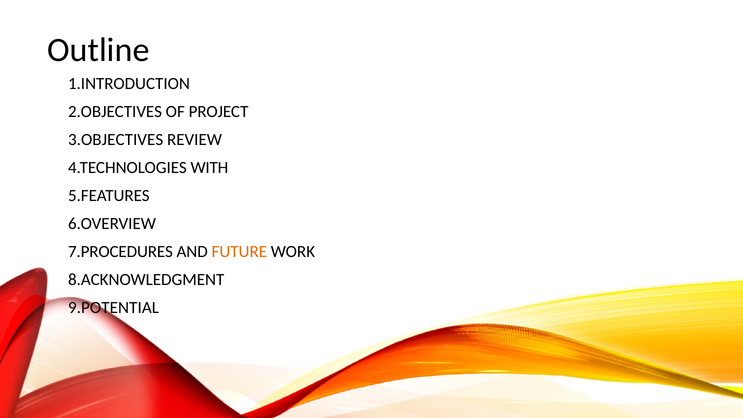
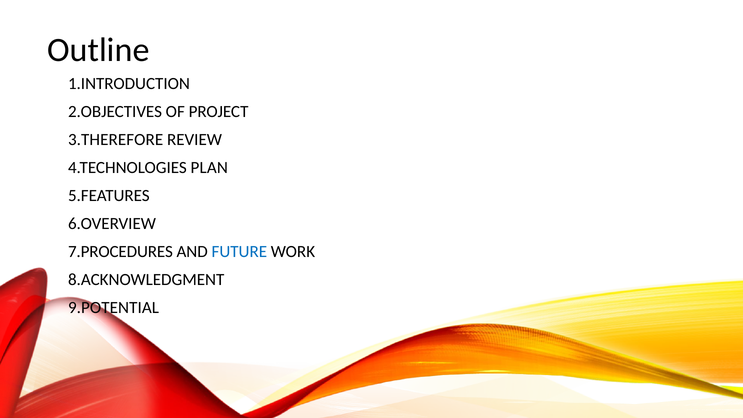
3.OBJECTIVES: 3.OBJECTIVES -> 3.THEREFORE (116, 140)
WITH: WITH -> PLAN (209, 168)
FUTURE colour: orange -> blue (239, 252)
